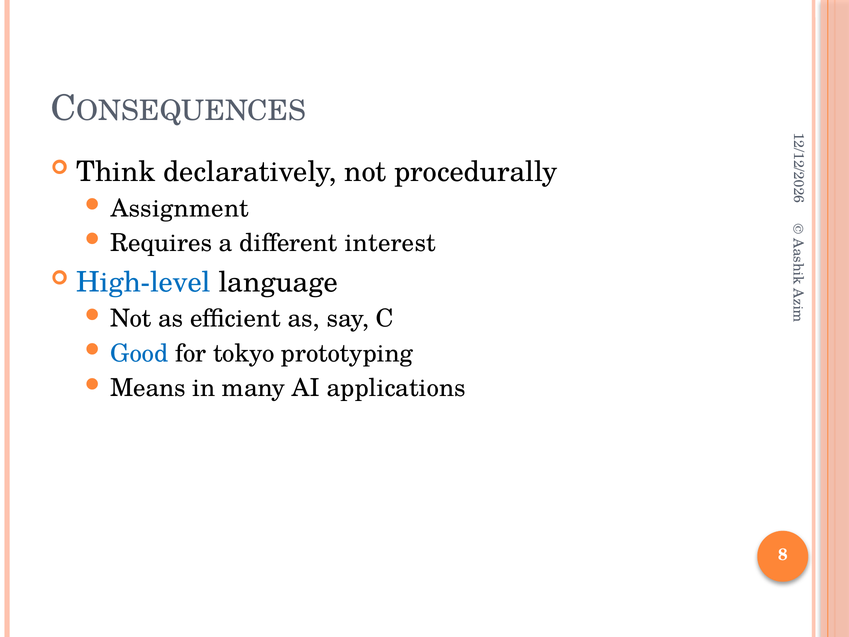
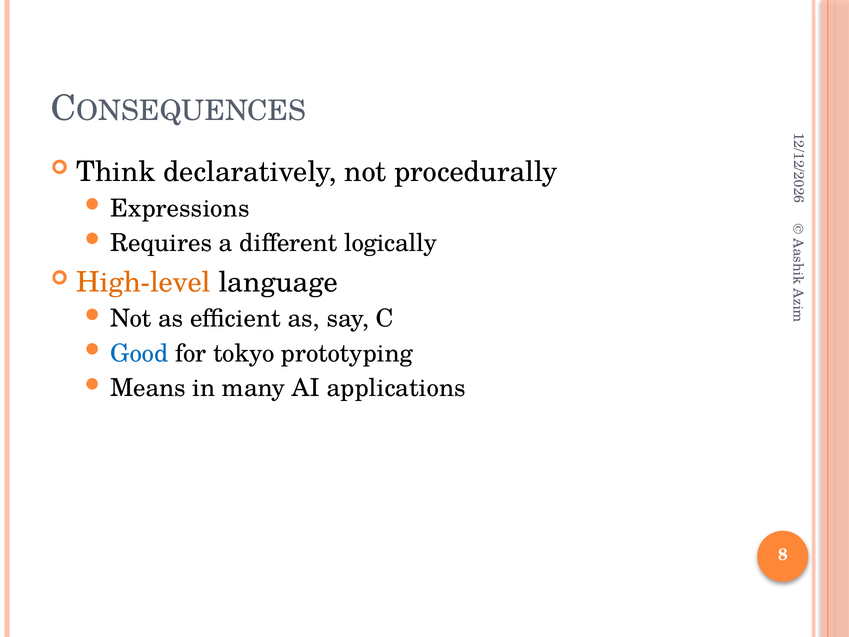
Assignment: Assignment -> Expressions (180, 208)
interest: interest -> logically (391, 243)
High-level colour: blue -> orange (144, 282)
